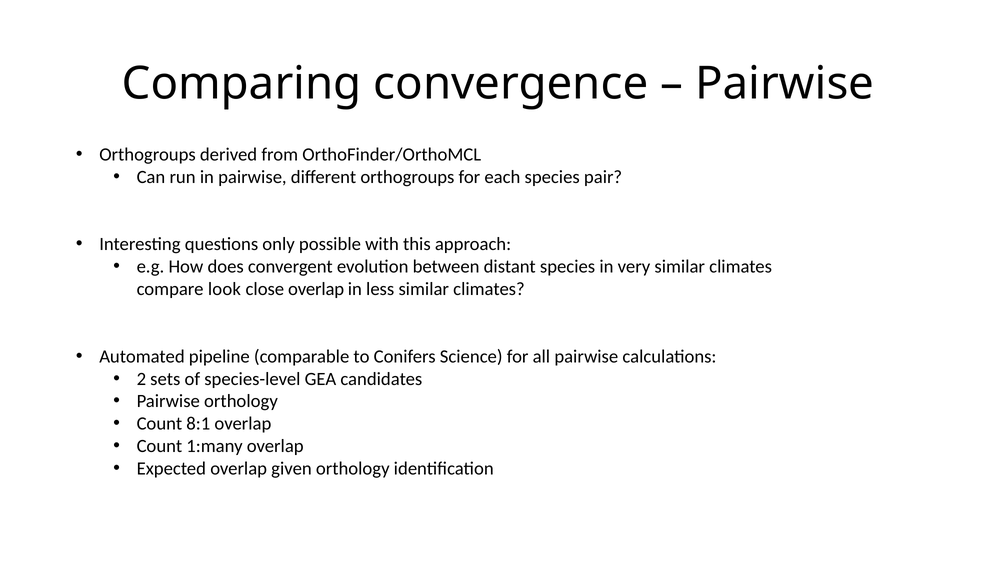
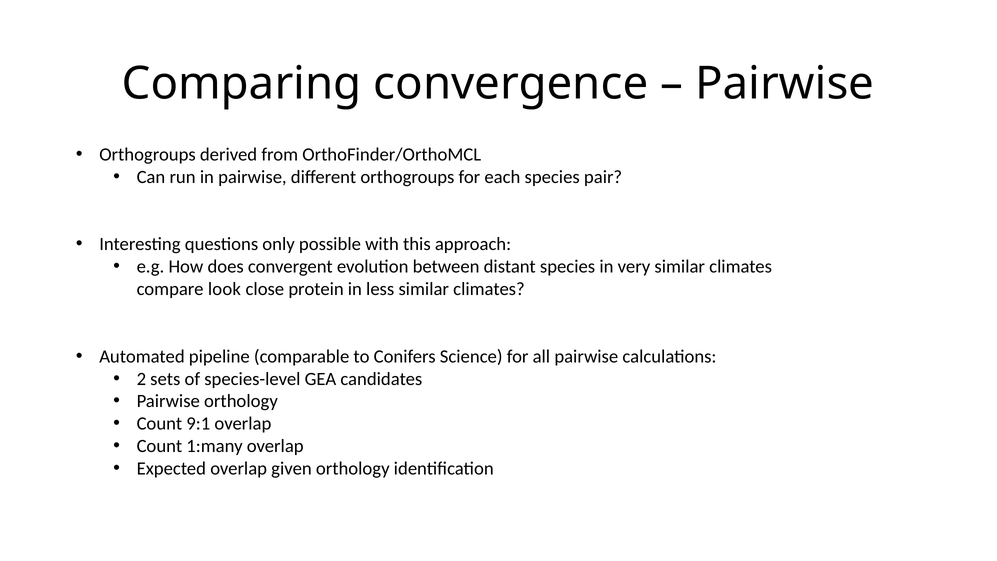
close overlap: overlap -> protein (316, 289)
8:1: 8:1 -> 9:1 (198, 424)
